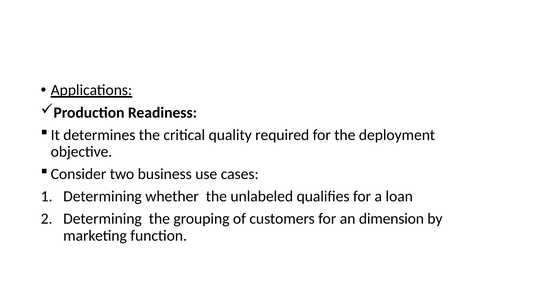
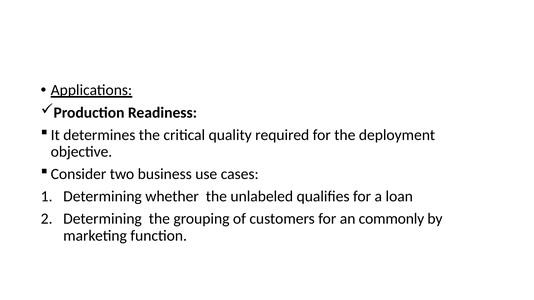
dimension: dimension -> commonly (391, 219)
